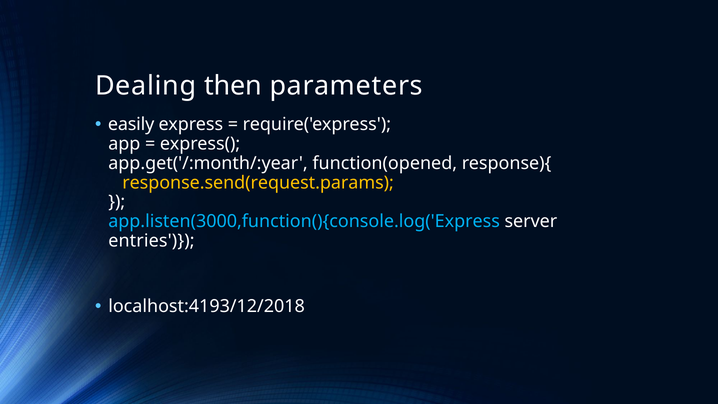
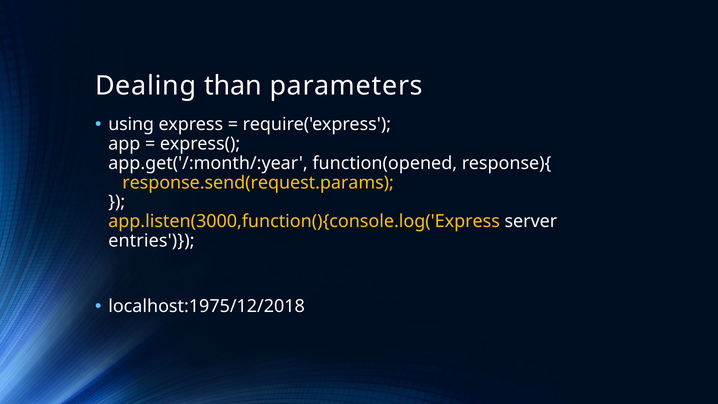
then: then -> than (233, 86)
easily: easily -> using (131, 124)
app.listen(3000,function(){console.log('Express colour: light blue -> yellow (304, 221)
localhost:4193/12/2018: localhost:4193/12/2018 -> localhost:1975/12/2018 (207, 306)
